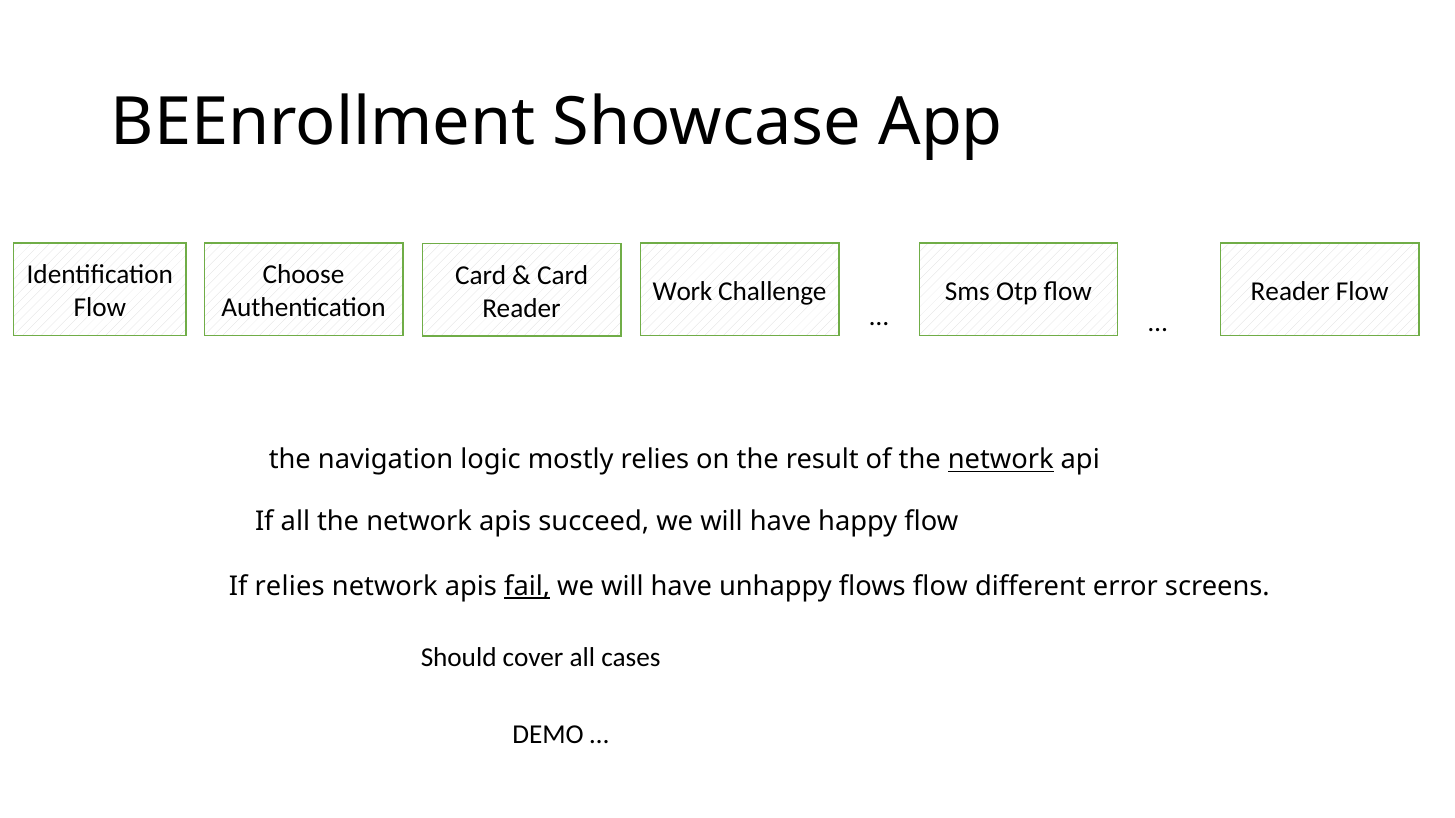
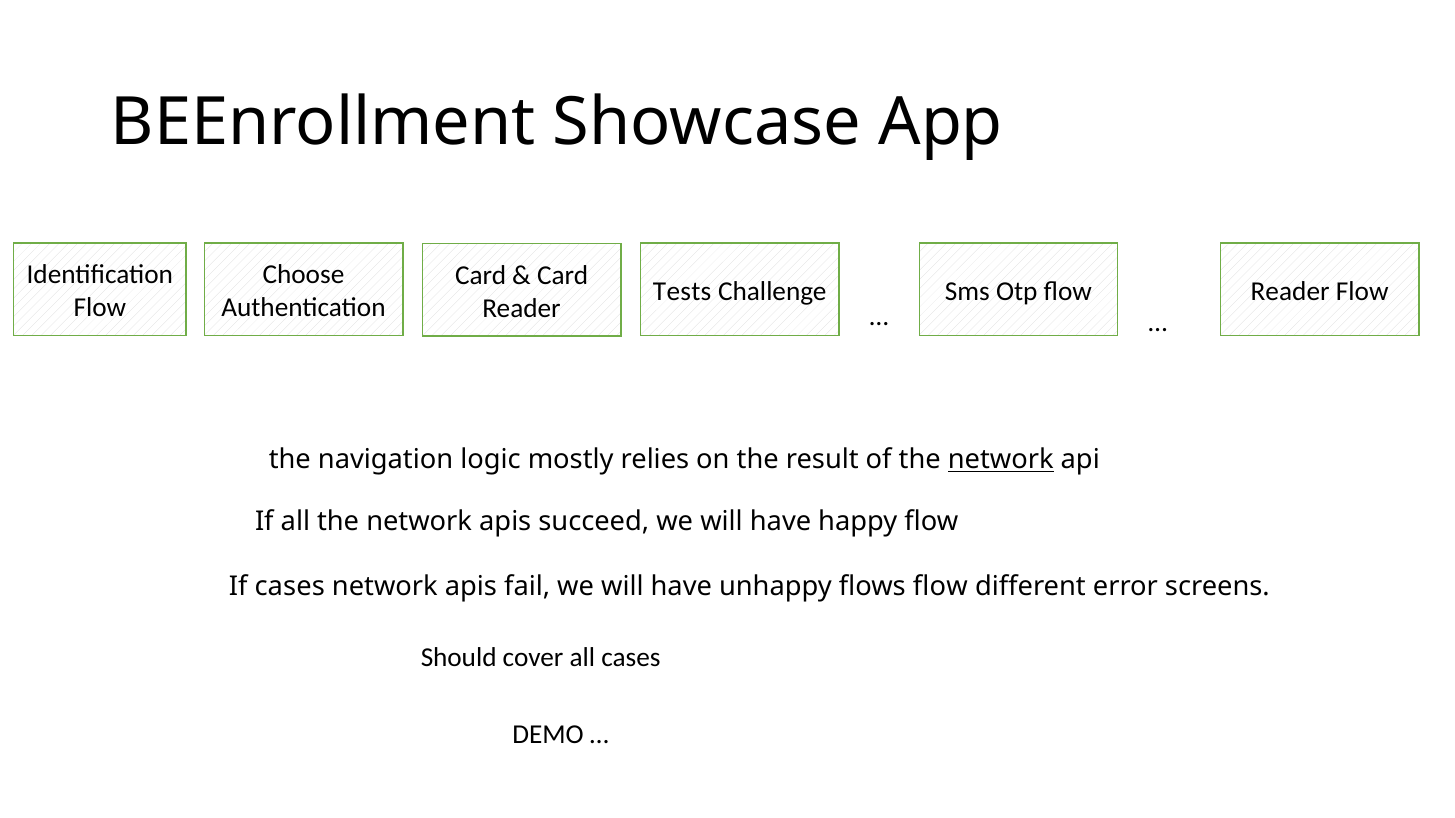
Work: Work -> Tests (682, 291)
If relies: relies -> cases (290, 587)
fail underline: present -> none (527, 587)
